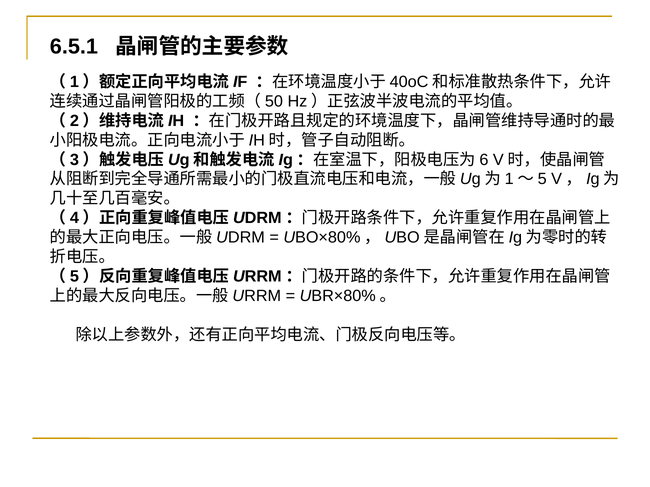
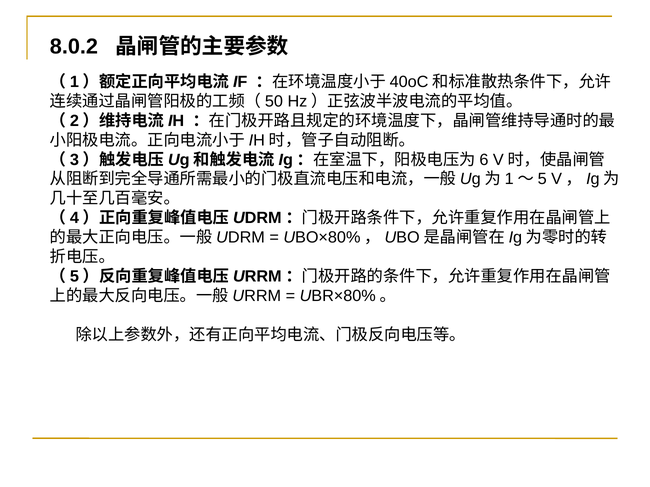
6.5.1: 6.5.1 -> 8.0.2 (74, 46)
